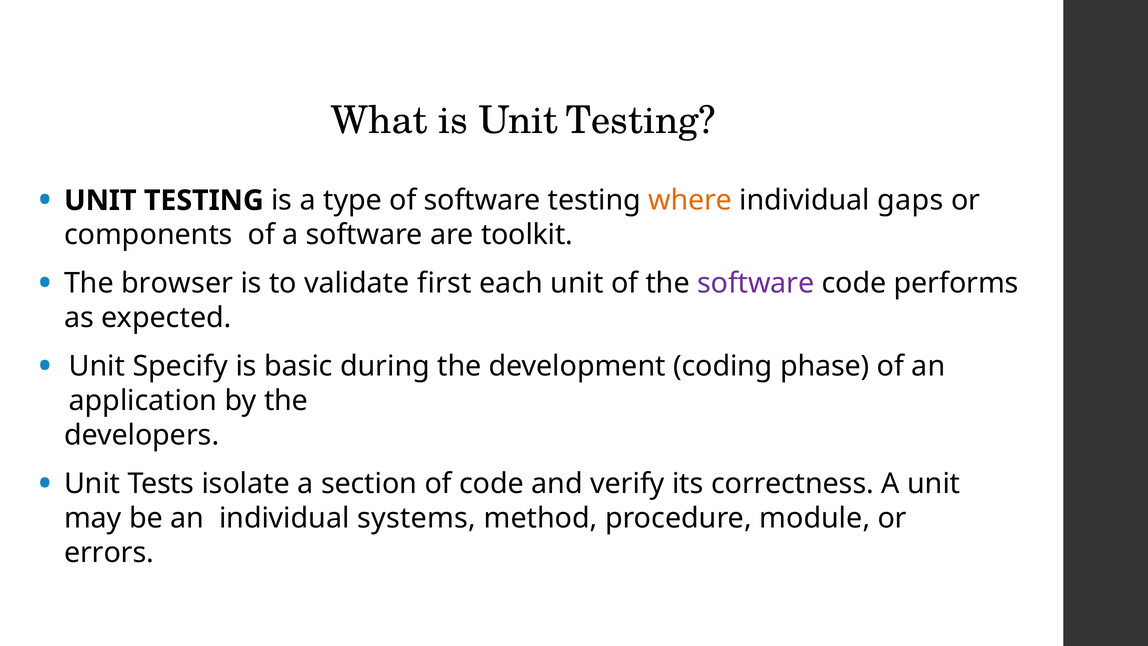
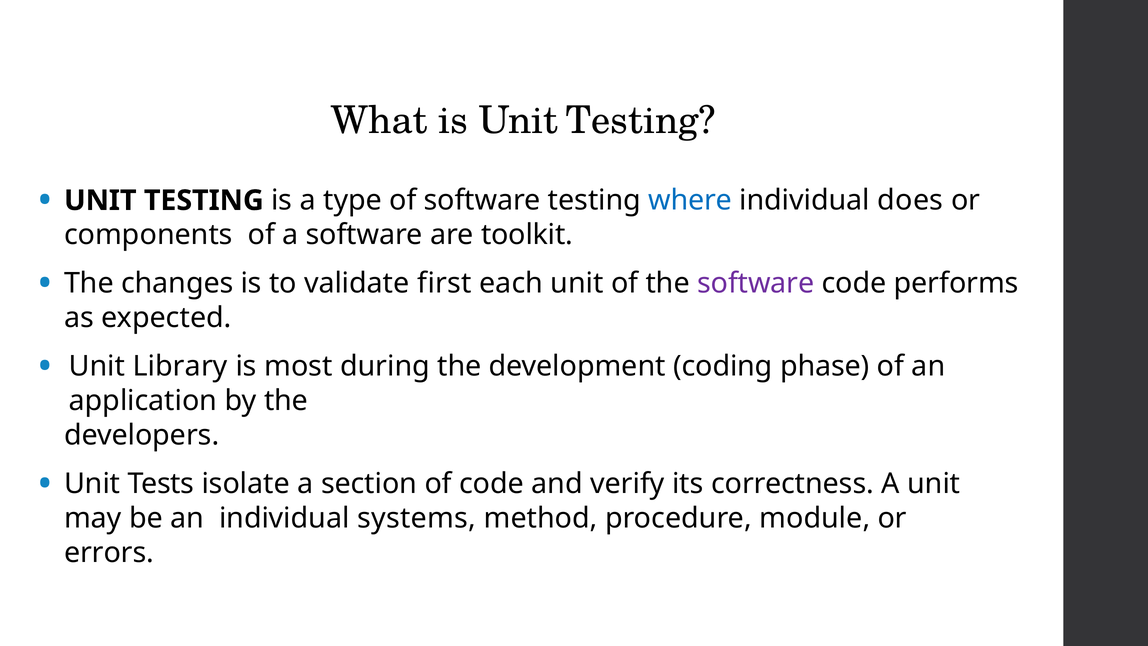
where colour: orange -> blue (690, 200)
gaps: gaps -> does (910, 200)
browser: browser -> changes (177, 283)
Specify: Specify -> Library (180, 366)
basic: basic -> most (298, 366)
